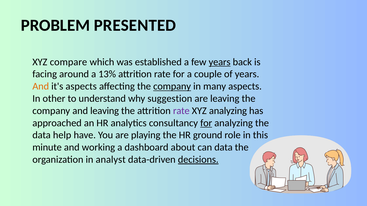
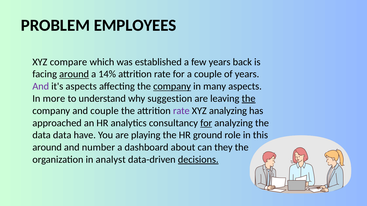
PRESENTED: PRESENTED -> EMPLOYEES (135, 25)
years underline: present -> none (220, 62)
around underline: none -> present (74, 74)
13%: 13% -> 14% (107, 74)
And colour: orange -> purple (41, 86)
other: other -> more (54, 99)
the underline: none -> present (249, 99)
and leaving: leaving -> couple (104, 111)
data help: help -> data (62, 135)
minute: minute -> around (47, 148)
working: working -> number (98, 148)
can data: data -> they (223, 148)
